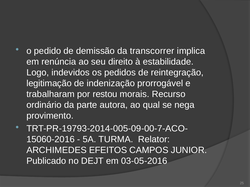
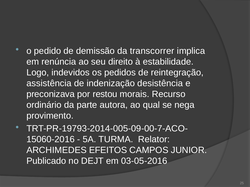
legitimação: legitimação -> assistência (49, 84)
prorrogável: prorrogável -> desistência (160, 84)
trabalharam: trabalharam -> preconizava (51, 94)
